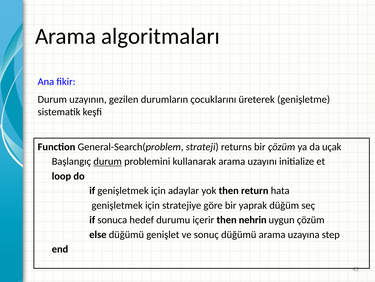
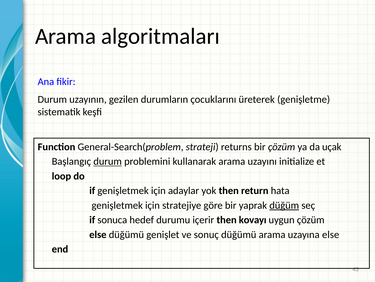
düğüm underline: none -> present (284, 205)
nehrin: nehrin -> kovayı (253, 219)
uzayına step: step -> else (331, 234)
